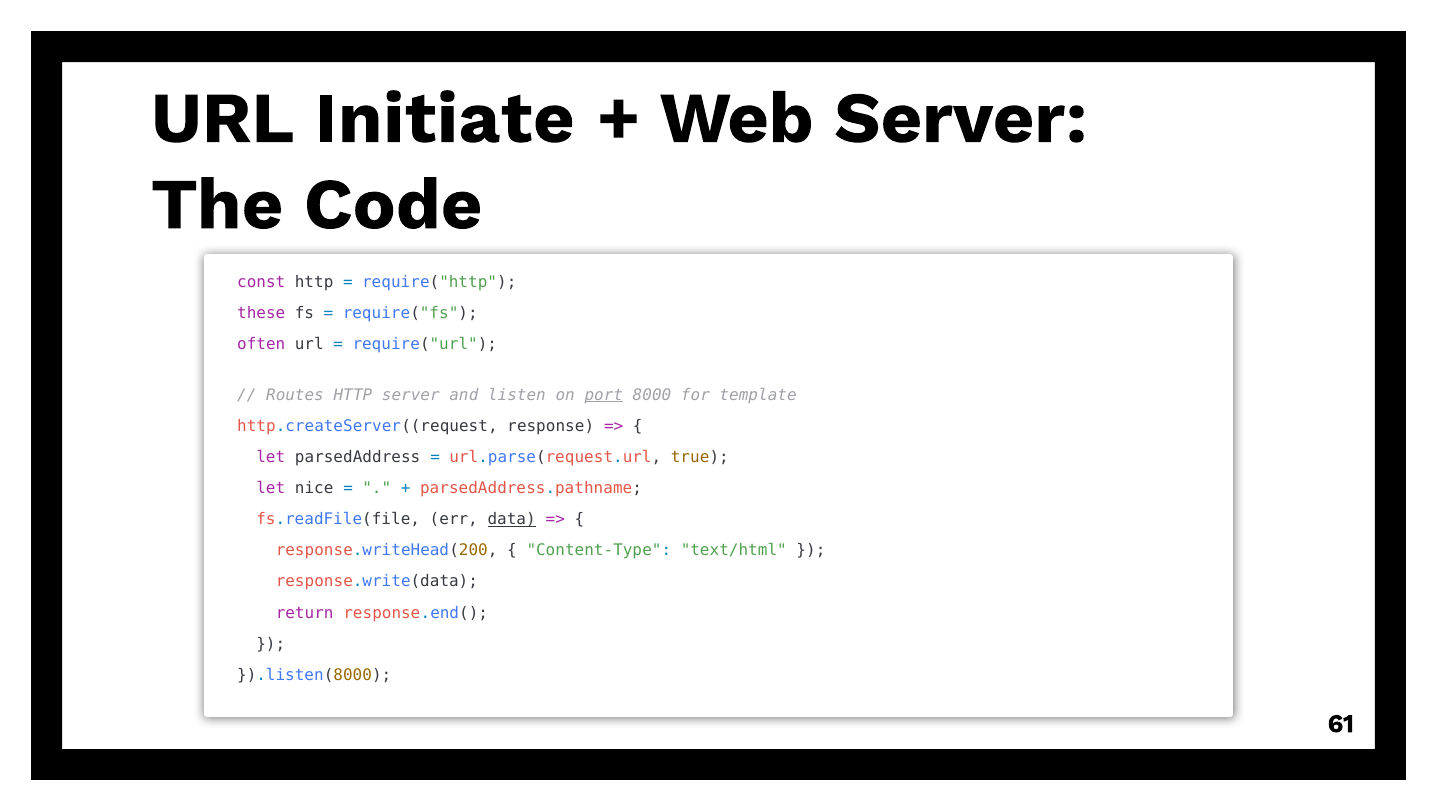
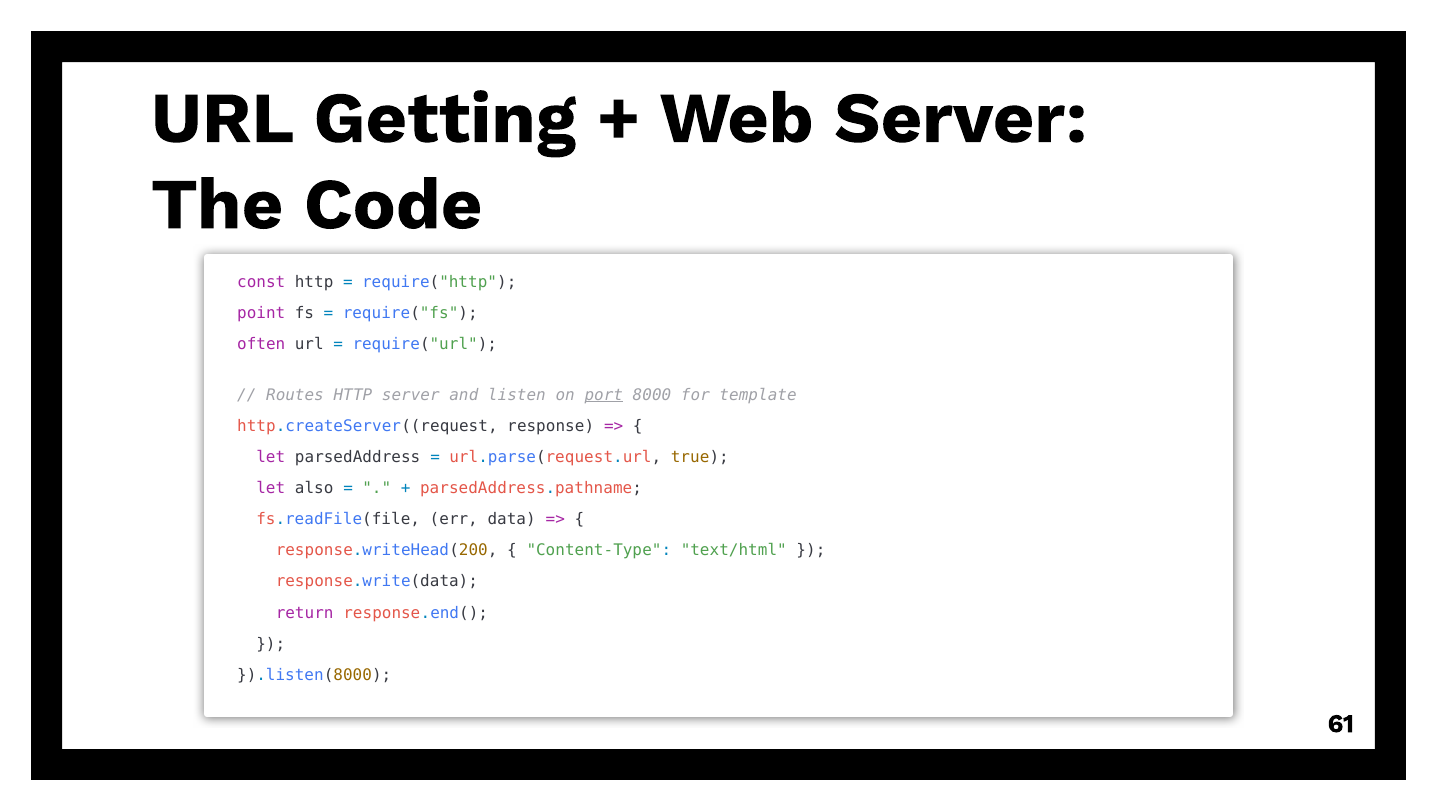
Initiate: Initiate -> Getting (445, 118)
these: these -> point (261, 313)
nice: nice -> also (314, 488)
data underline: present -> none (512, 519)
